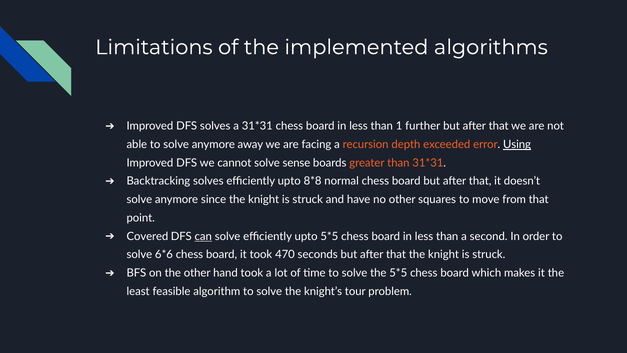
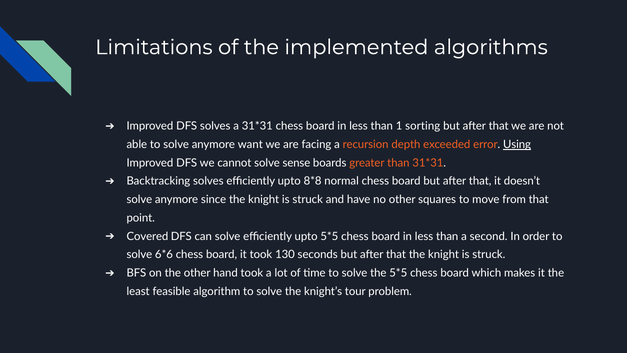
further: further -> sorting (423, 126)
away: away -> want (250, 144)
can underline: present -> none (203, 236)
470: 470 -> 130 (285, 254)
